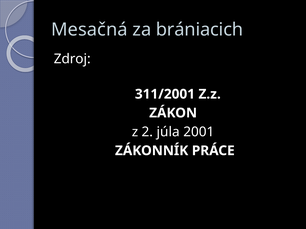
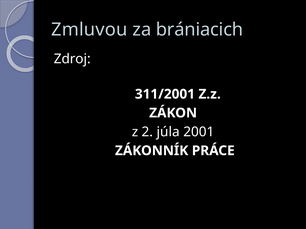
Mesačná: Mesačná -> Zmluvou (89, 30)
